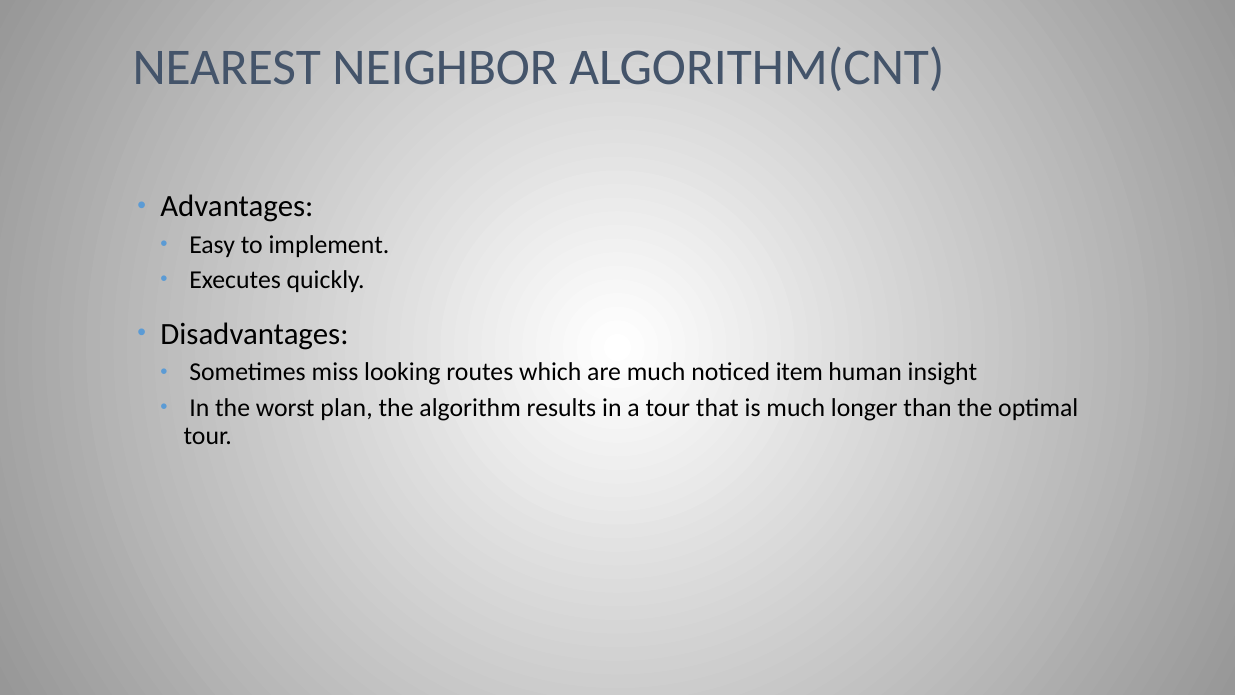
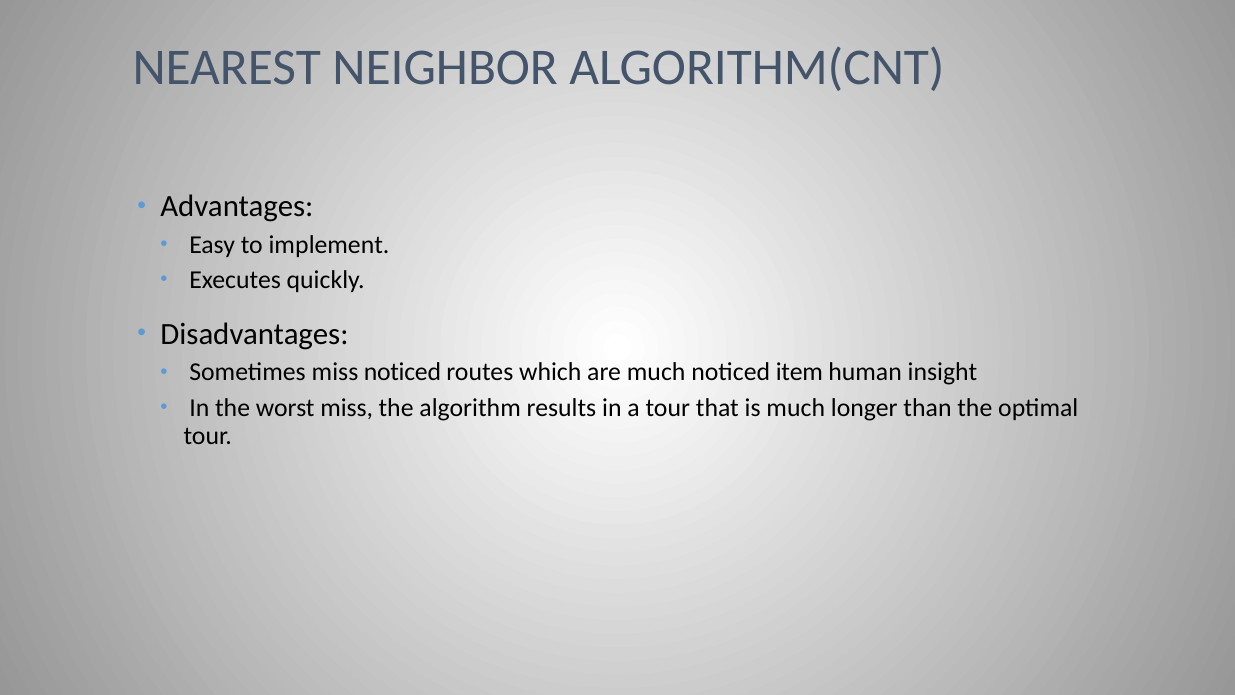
miss looking: looking -> noticed (402, 372)
worst plan: plan -> miss (347, 408)
